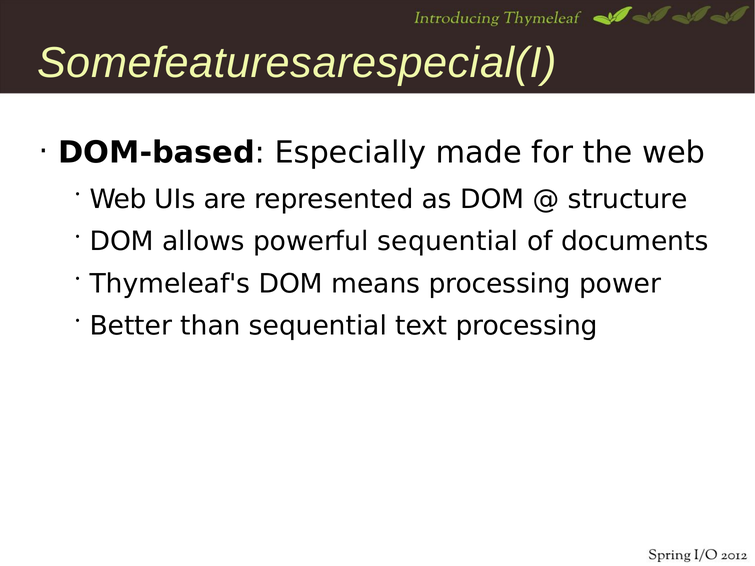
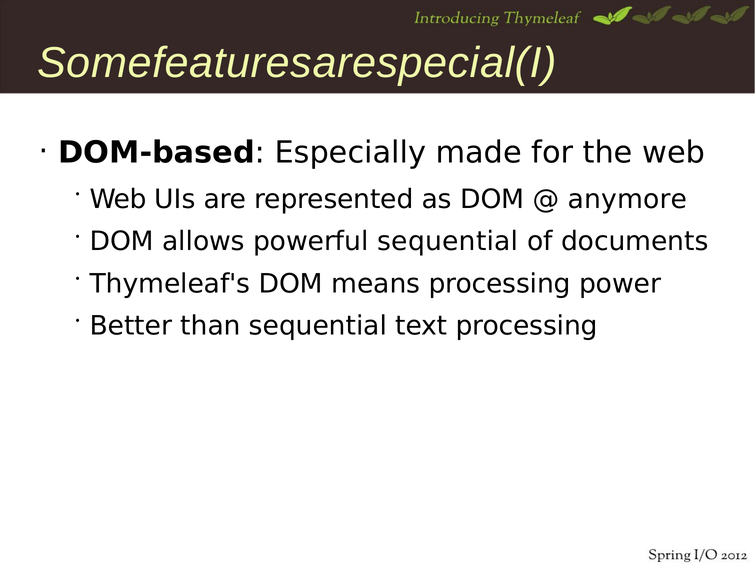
structure: structure -> anymore (628, 199)
